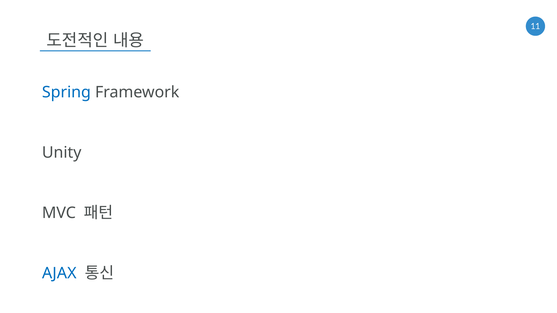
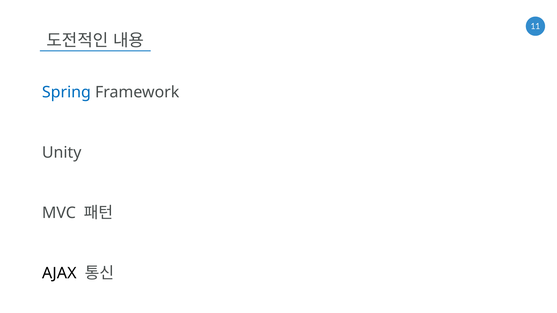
AJAX colour: blue -> black (59, 274)
